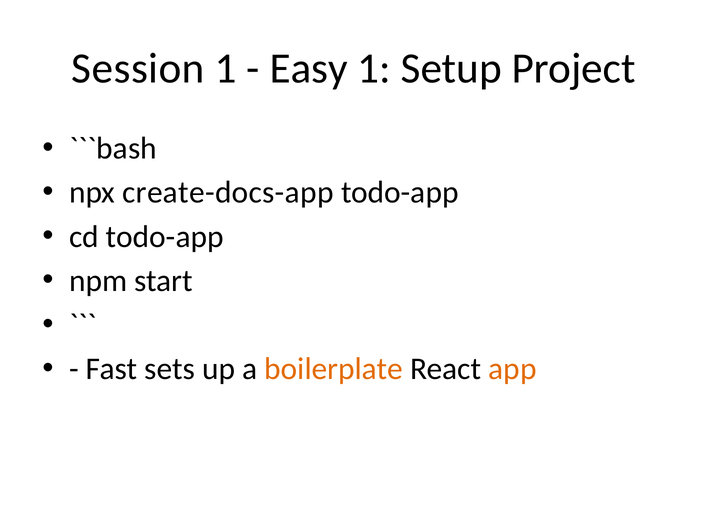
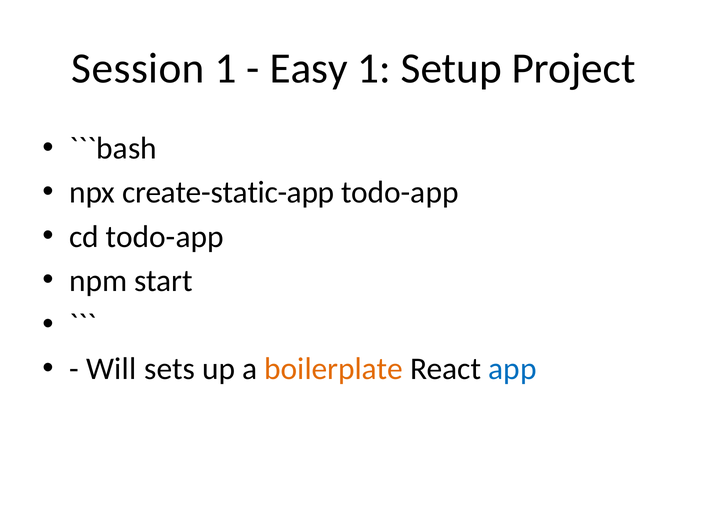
create-docs-app: create-docs-app -> create-static-app (228, 193)
Fast: Fast -> Will (111, 369)
app colour: orange -> blue (512, 369)
